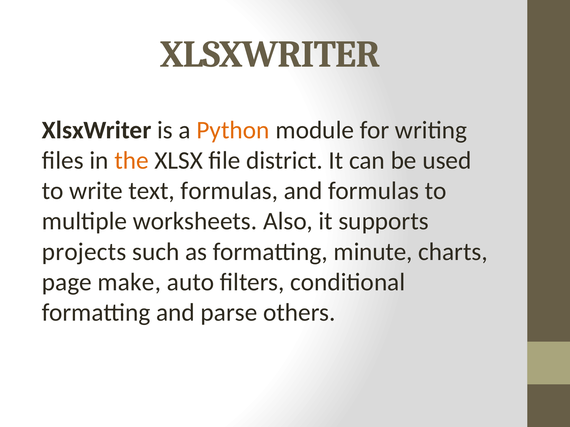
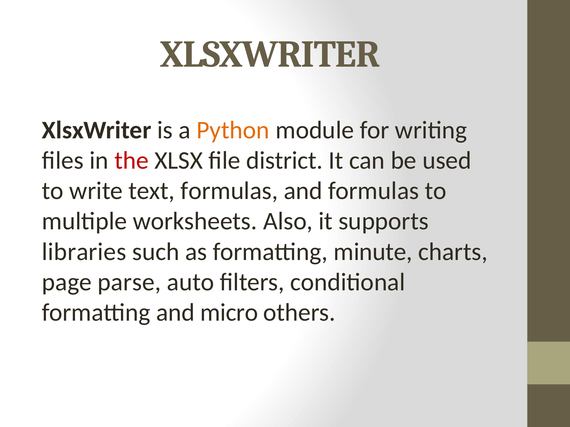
the colour: orange -> red (132, 161)
projects: projects -> libraries (84, 252)
make: make -> parse (129, 282)
parse: parse -> micro (229, 313)
